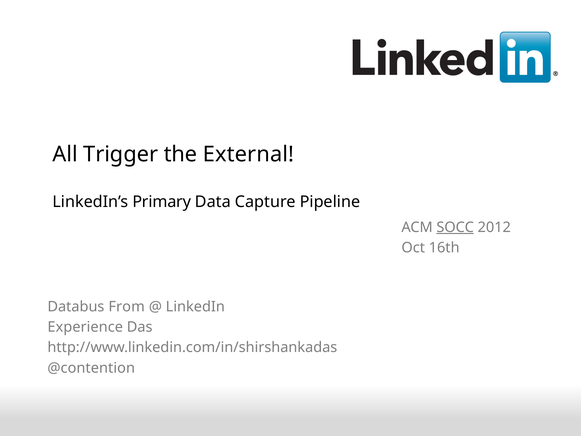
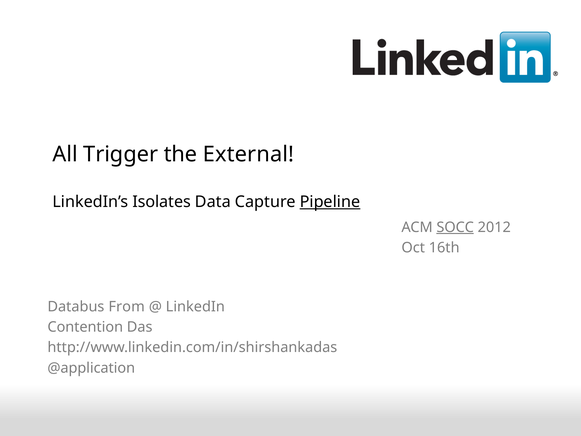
Primary: Primary -> Isolates (162, 202)
Pipeline underline: none -> present (330, 202)
Experience: Experience -> Contention (85, 327)
@contention: @contention -> @application (91, 368)
